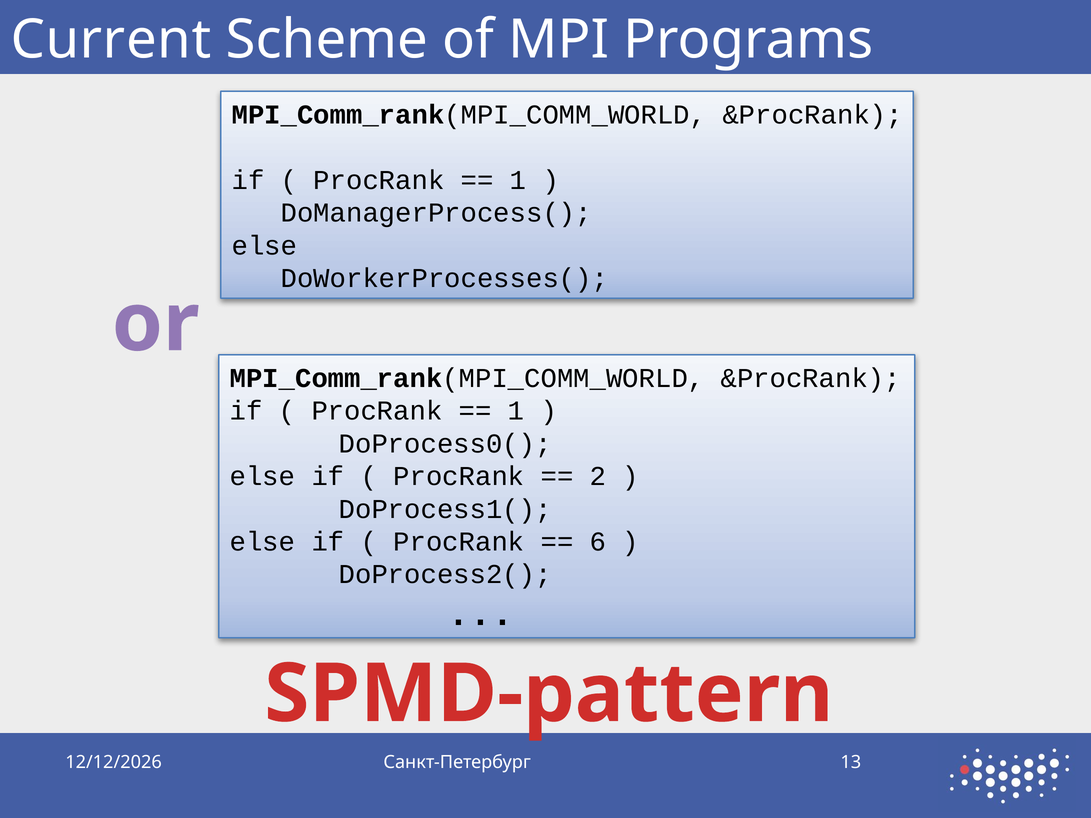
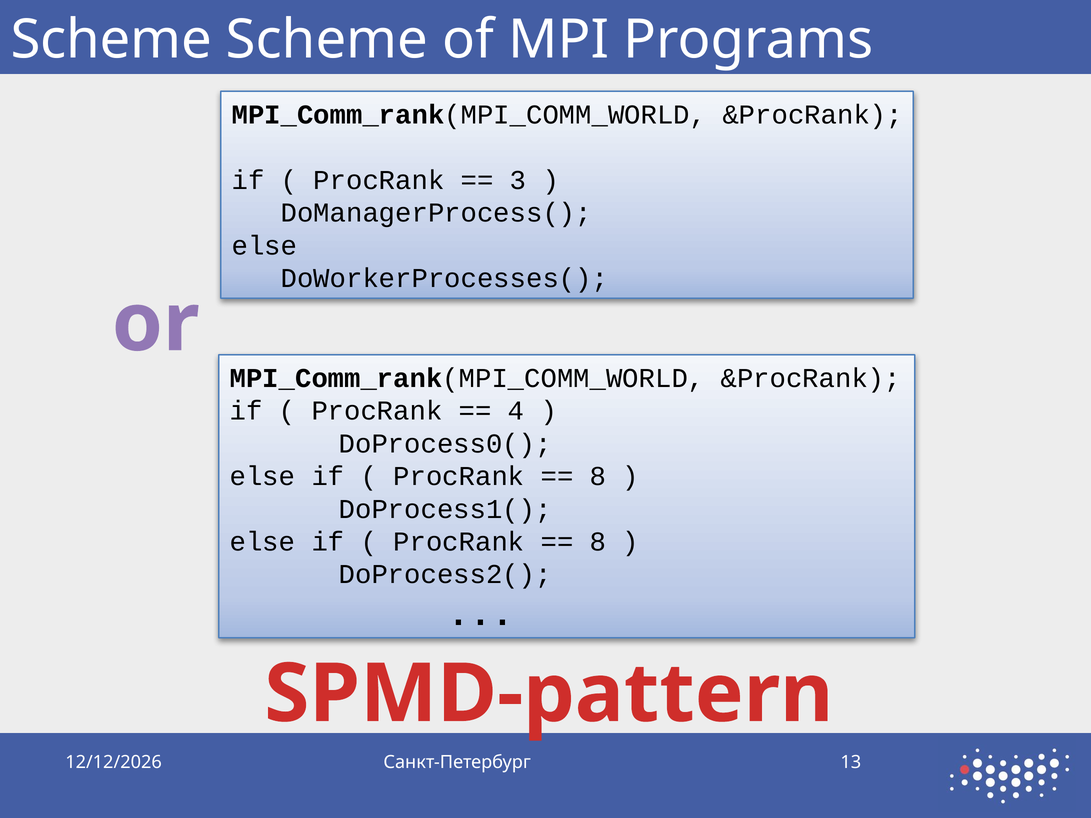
Current: Current -> Scheme (111, 40)
1: 1 -> 3 (518, 180)
1: 1 -> 4 (516, 411)
2: 2 -> 8 (598, 476)
6: 6 -> 8 (598, 542)
